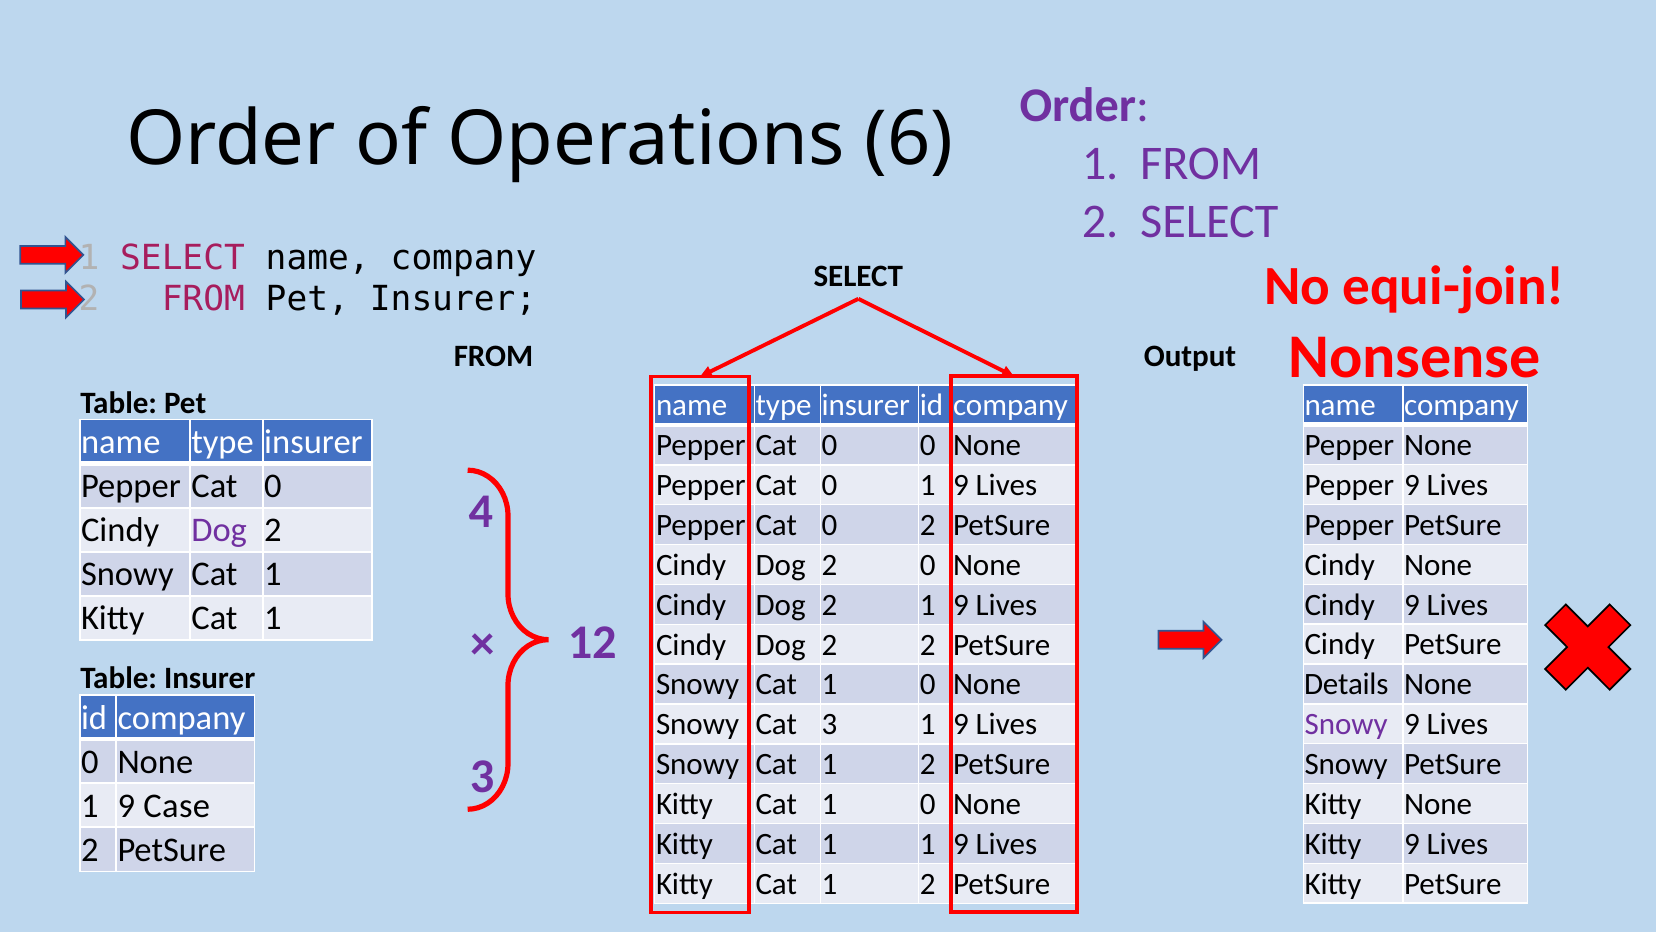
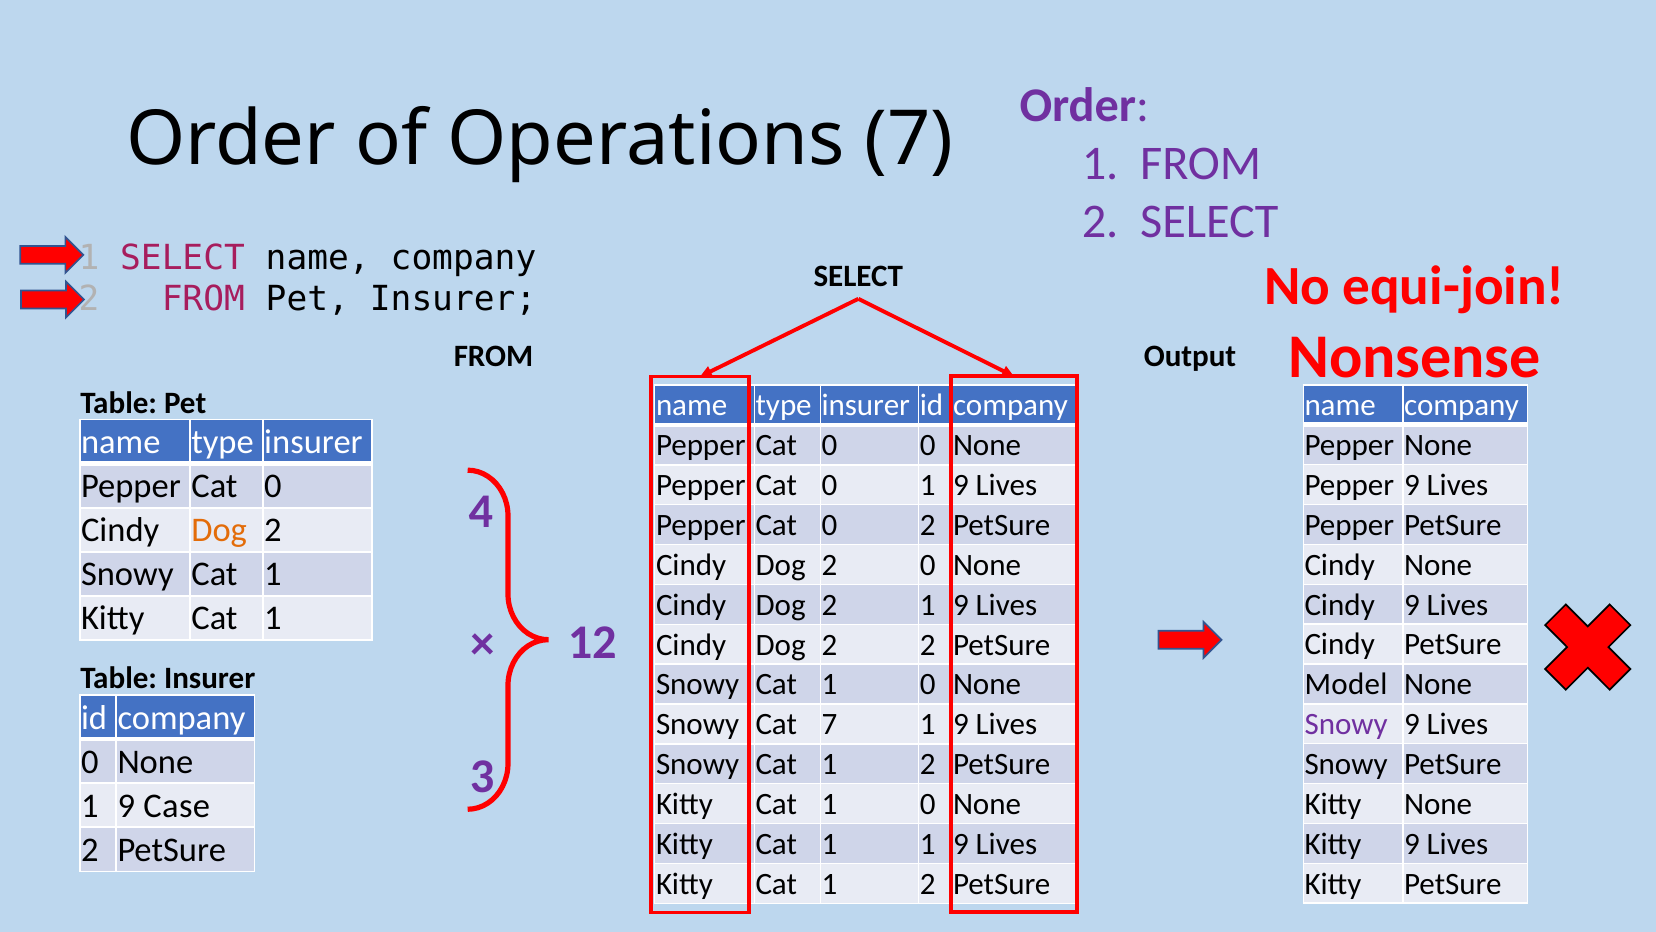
Operations 6: 6 -> 7 (909, 139)
Dog colour: purple -> orange (219, 530)
Details: Details -> Model (1346, 684)
Cat 3: 3 -> 7 (829, 724)
